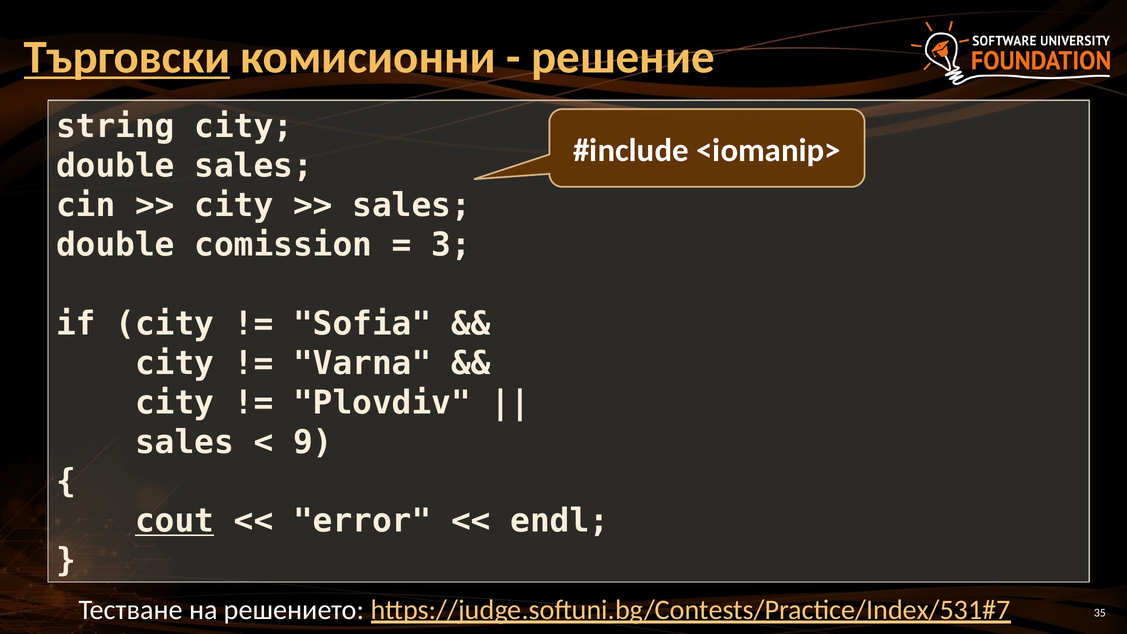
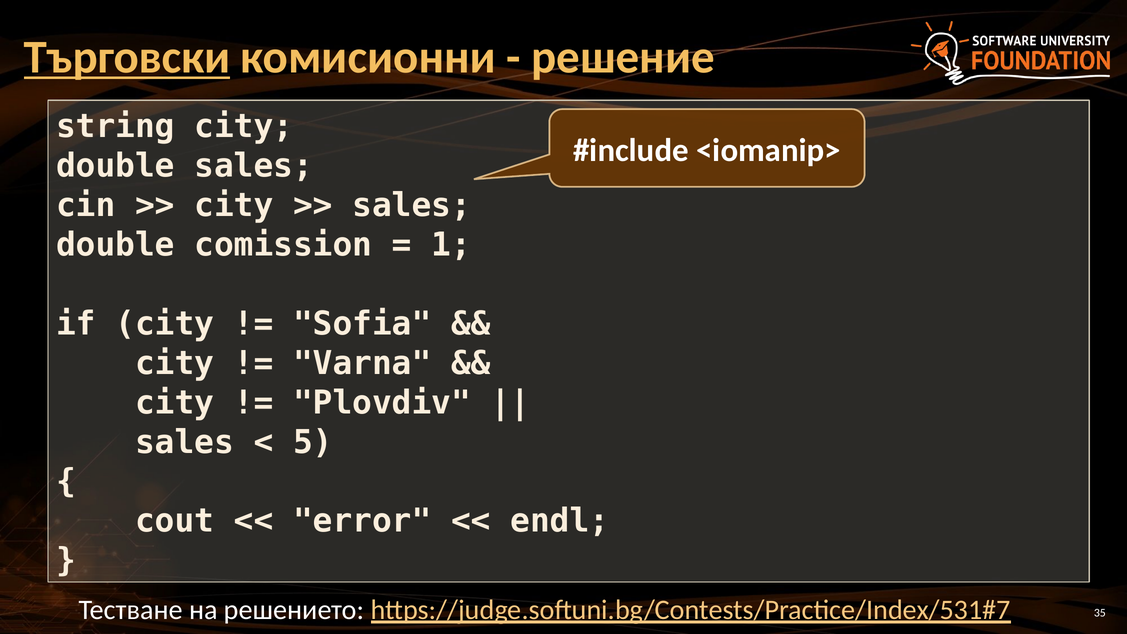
3: 3 -> 1 (451, 245)
9: 9 -> 5 (313, 442)
cout underline: present -> none (175, 521)
